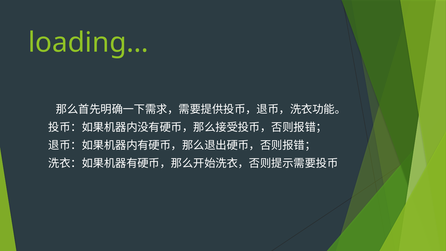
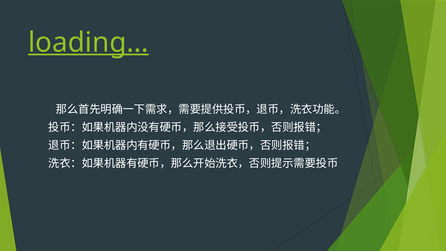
loading… underline: none -> present (88, 43)
